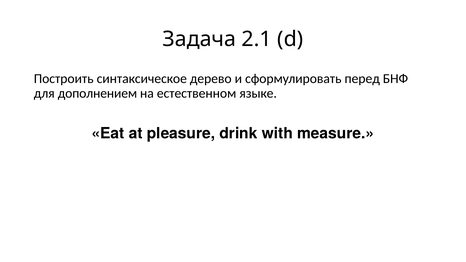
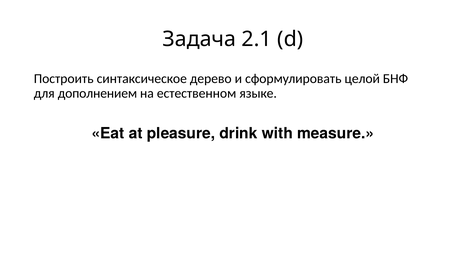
перед: перед -> целой (362, 79)
